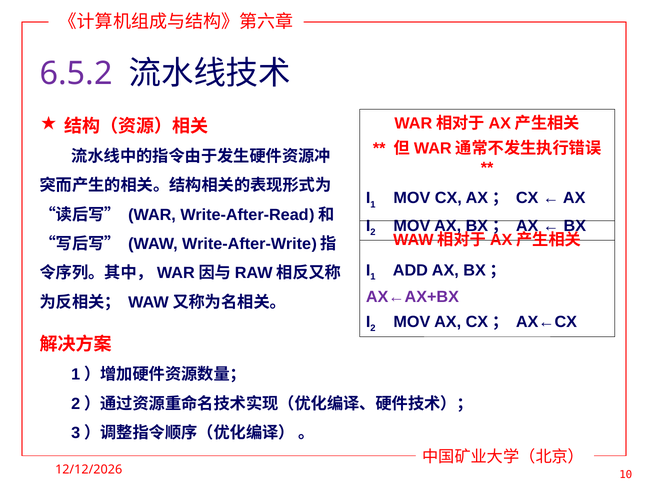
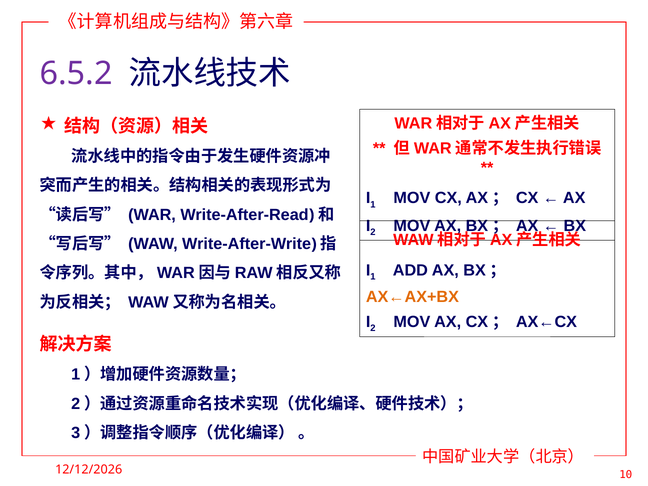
AX←AX+BX colour: purple -> orange (412, 297)
